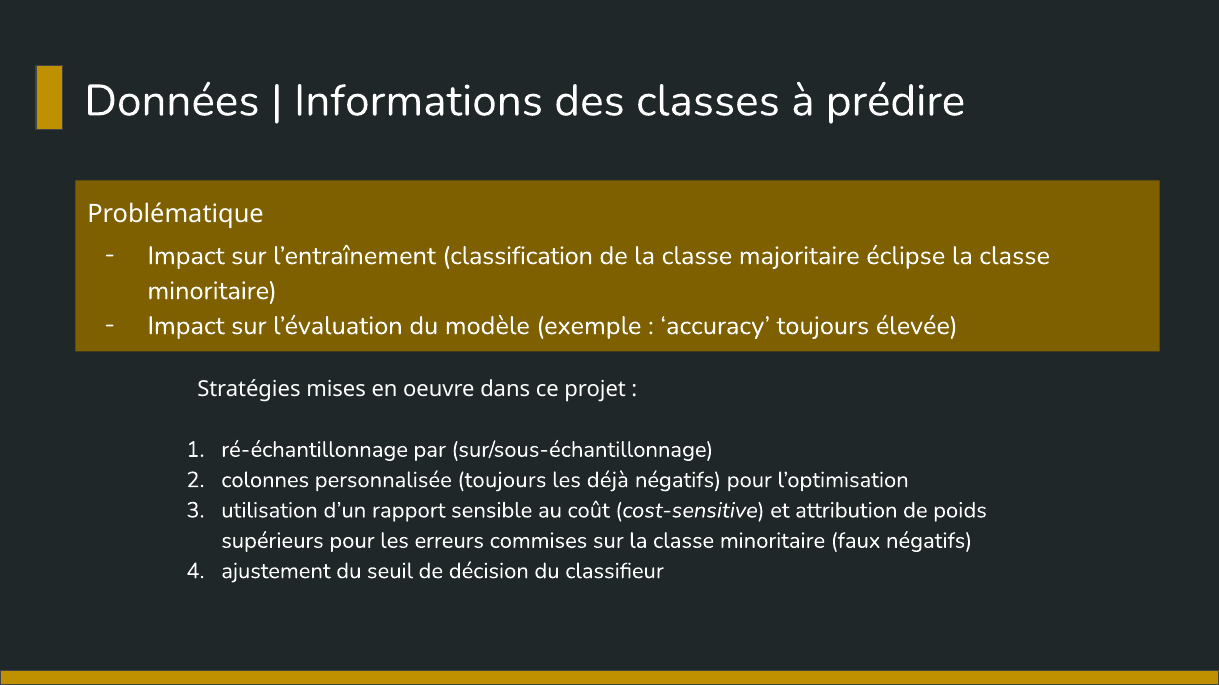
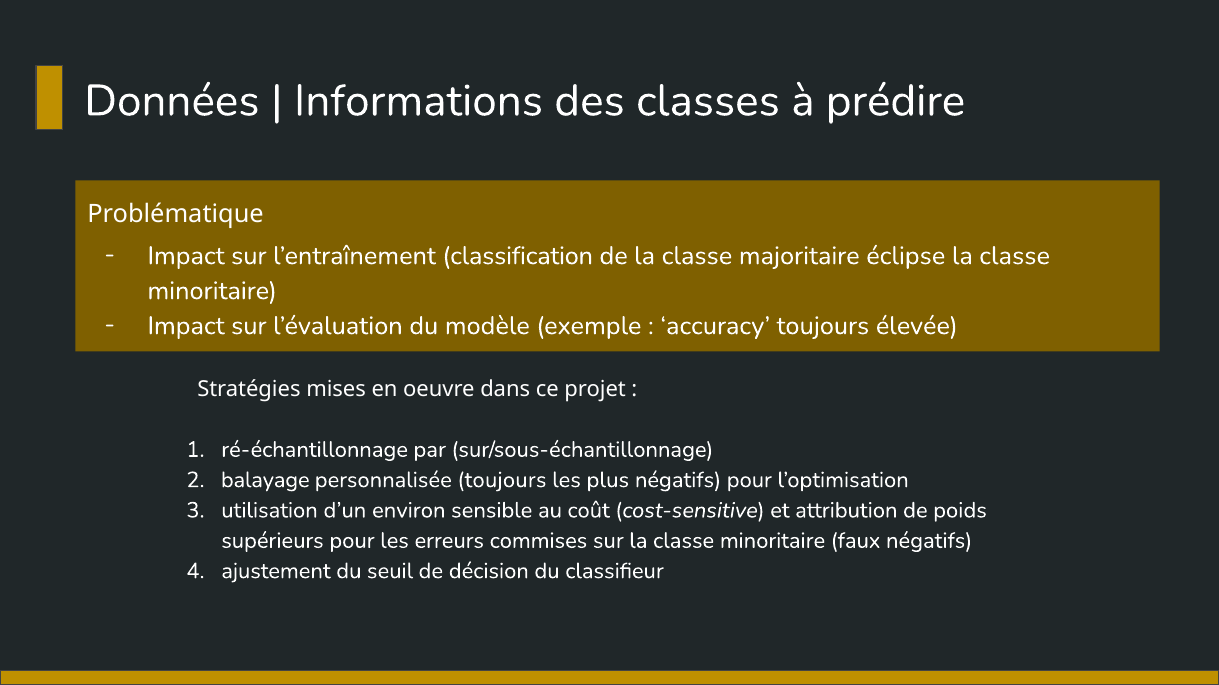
colonnes: colonnes -> balayage (265, 480)
déjà: déjà -> plus (608, 480)
rapport: rapport -> environ (409, 511)
